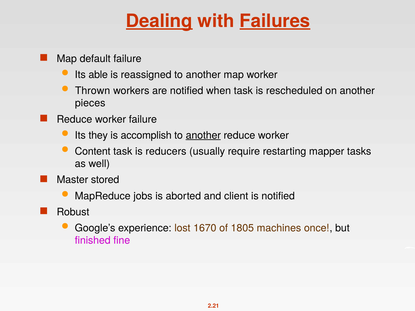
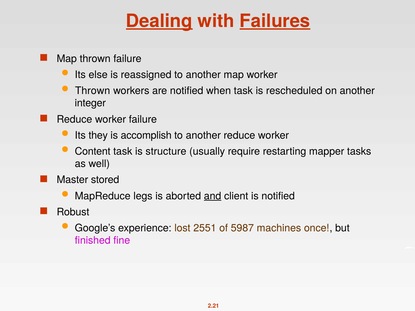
Map default: default -> thrown (95, 59)
able: able -> else (98, 75)
pieces: pieces -> integer (90, 103)
another underline: present -> none (203, 135)
reducers: reducers -> structure (166, 151)
jobs: jobs -> legs (143, 196)
and underline: none -> present (213, 196)
1670: 1670 -> 2551 (205, 228)
1805: 1805 -> 5987 (242, 228)
